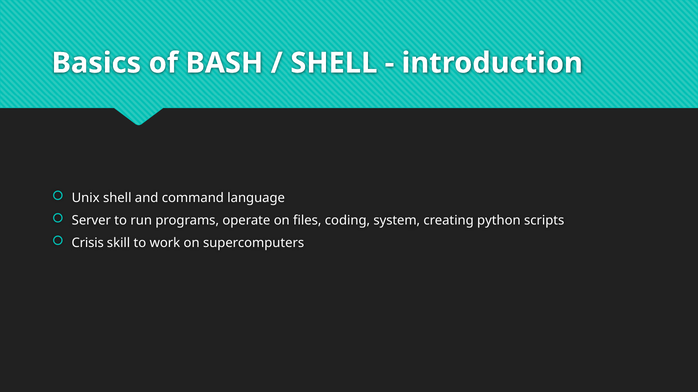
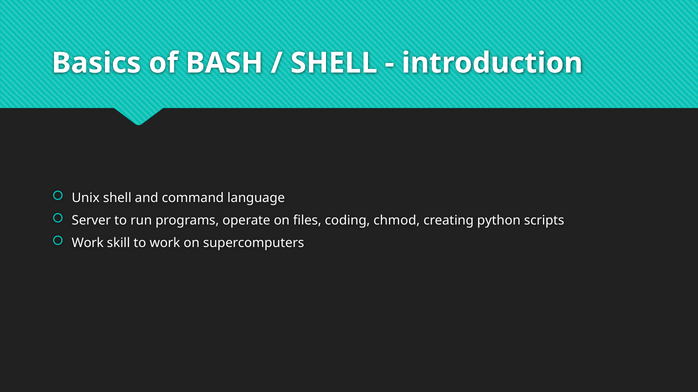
system: system -> chmod (397, 221)
Crisis: Crisis -> Work (88, 244)
